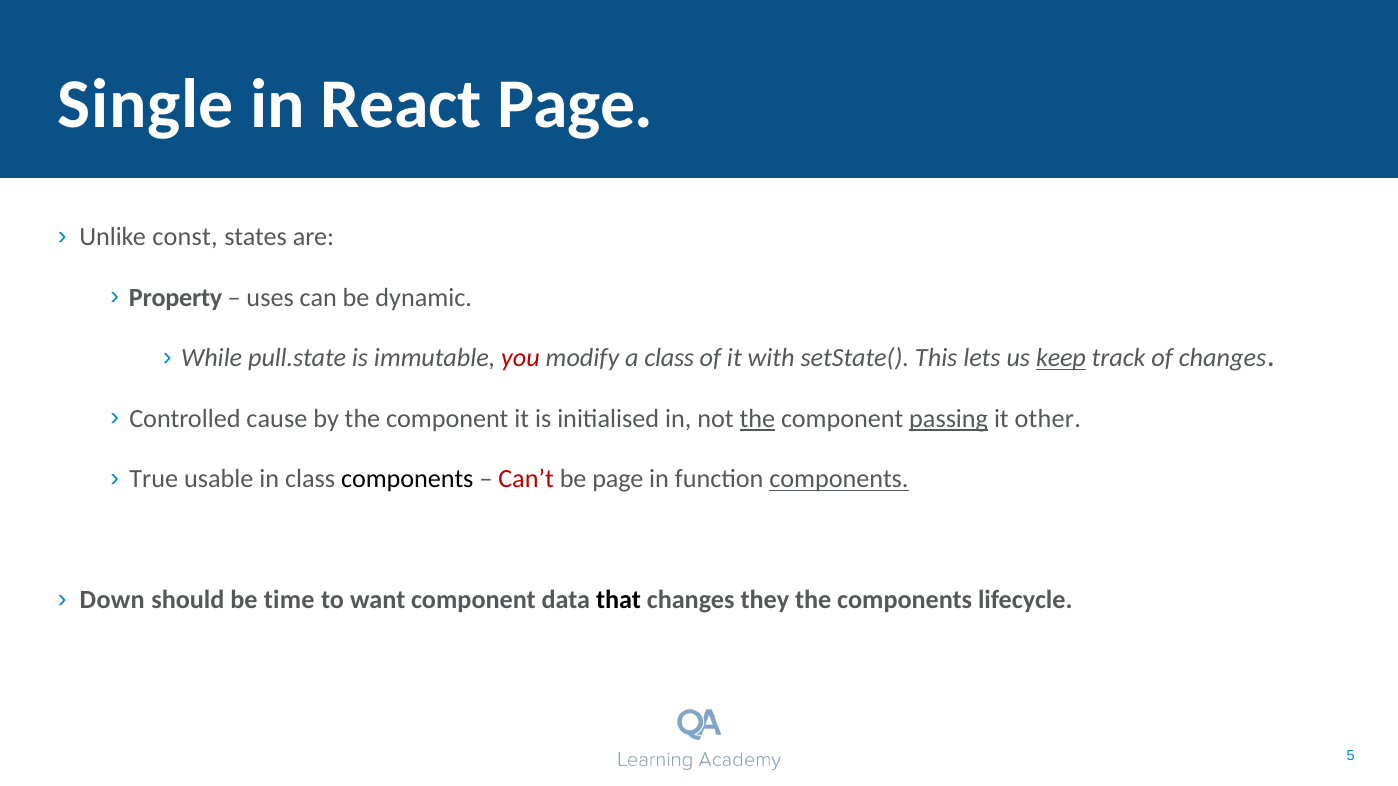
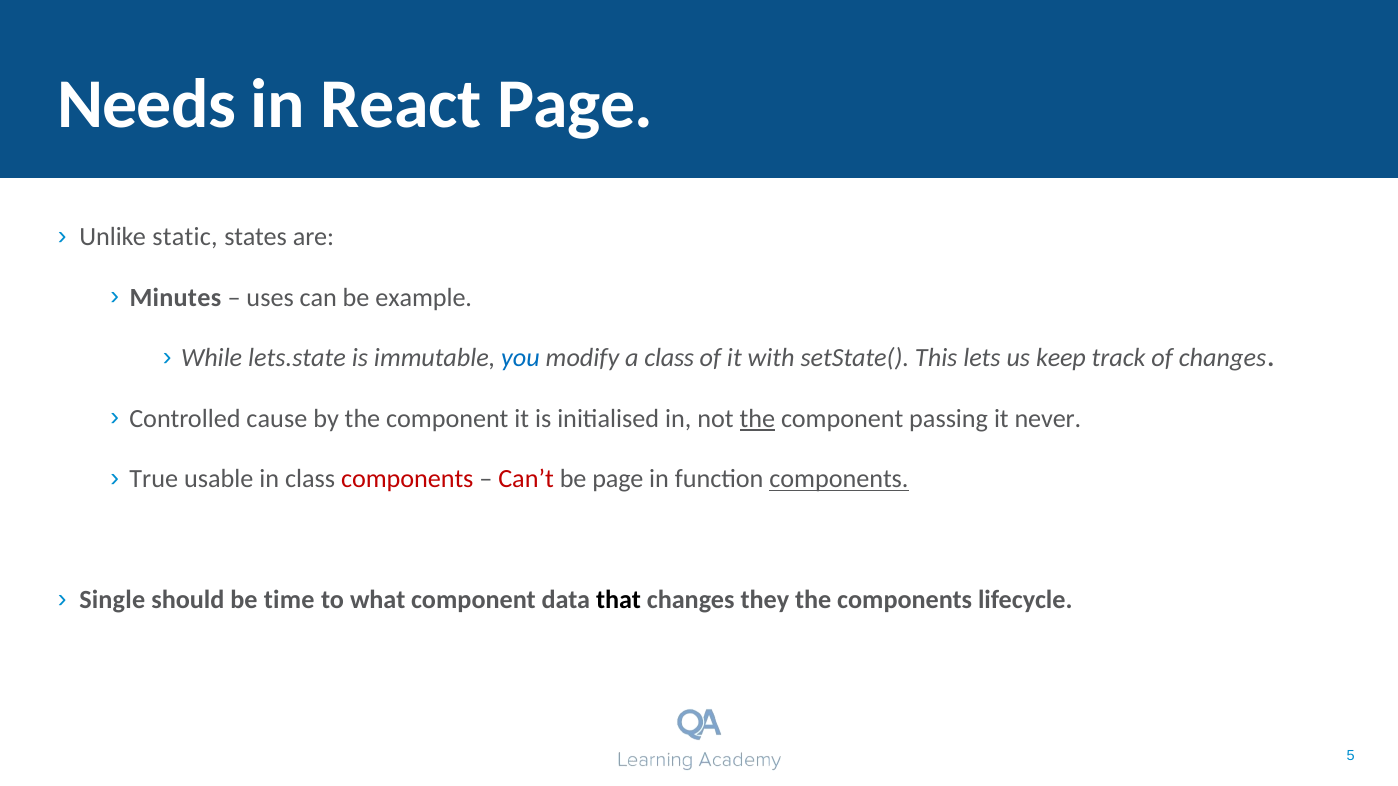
Single: Single -> Needs (147, 104)
const: const -> static (185, 237)
Property: Property -> Minutes (175, 298)
dynamic: dynamic -> example (424, 298)
pull.state: pull.state -> lets.state (297, 358)
you colour: red -> blue (521, 358)
keep underline: present -> none (1061, 358)
passing underline: present -> none (949, 419)
other: other -> never (1048, 419)
components colour: black -> red (407, 479)
Down: Down -> Single (112, 601)
want: want -> what (378, 601)
